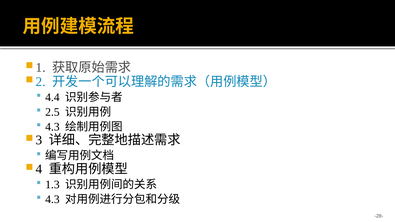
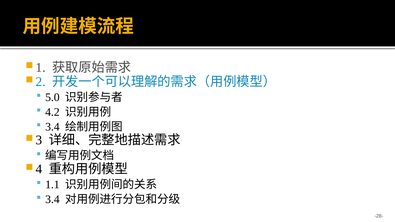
4.4: 4.4 -> 5.0 (52, 97)
2.5: 2.5 -> 4.2 (52, 112)
4.3: 4.3 -> 3.4 (52, 127)
1.3: 1.3 -> 1.1 (52, 185)
4.3: 4.3 -> 3.4 (52, 199)
